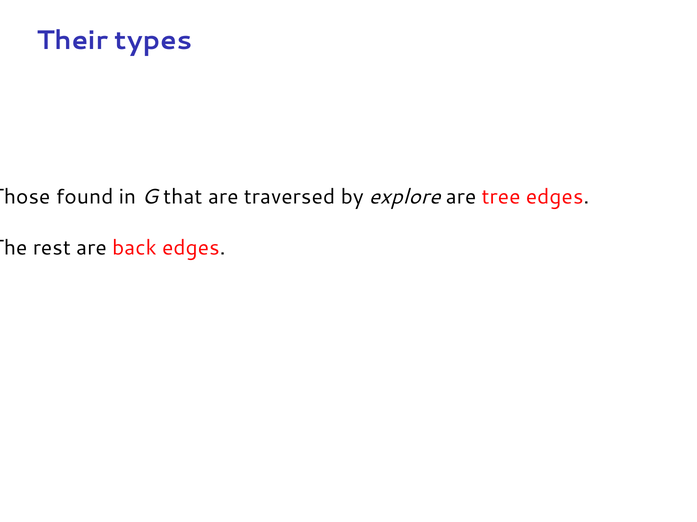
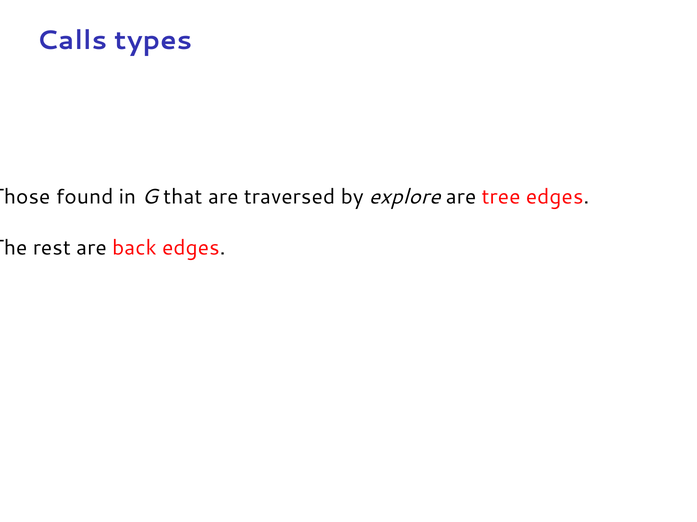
Their: Their -> Calls (72, 41)
